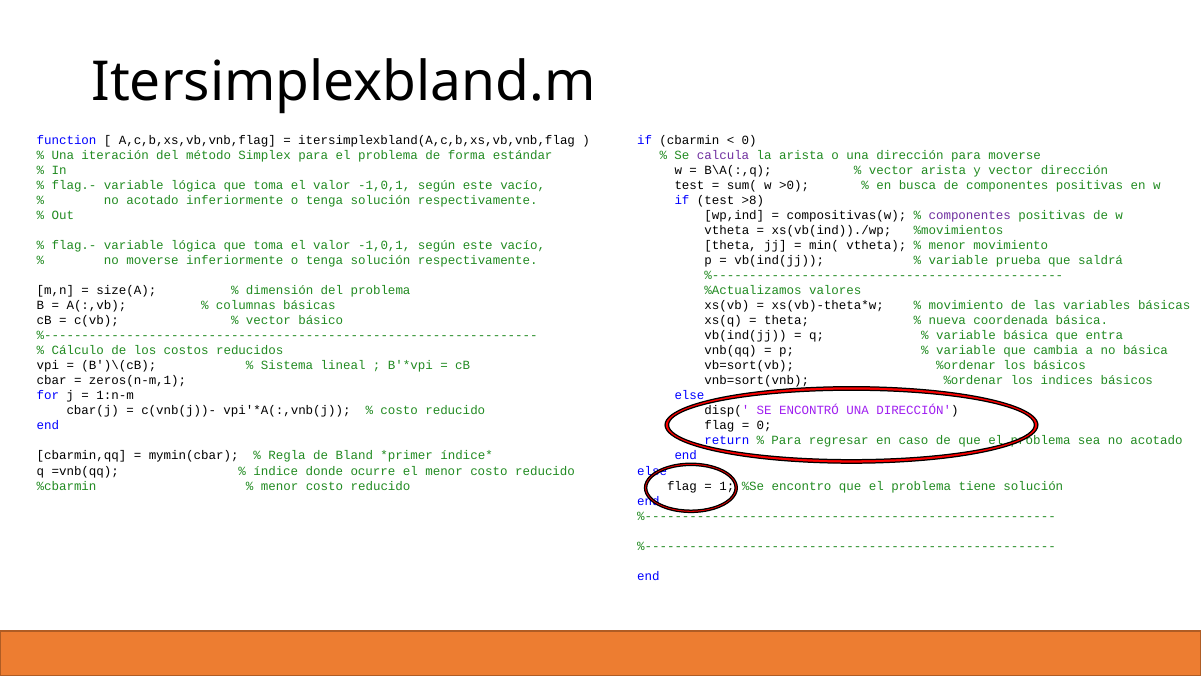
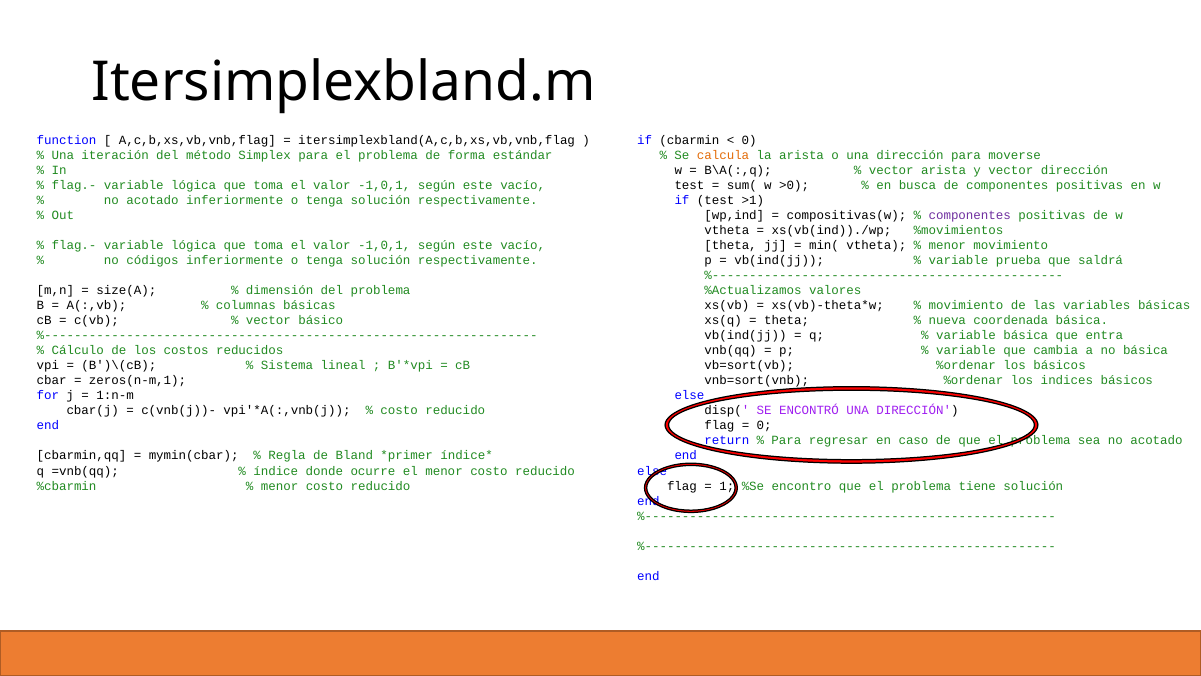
calcula colour: purple -> orange (723, 155)
>8: >8 -> >1 (753, 200)
no moverse: moverse -> códigos (153, 260)
